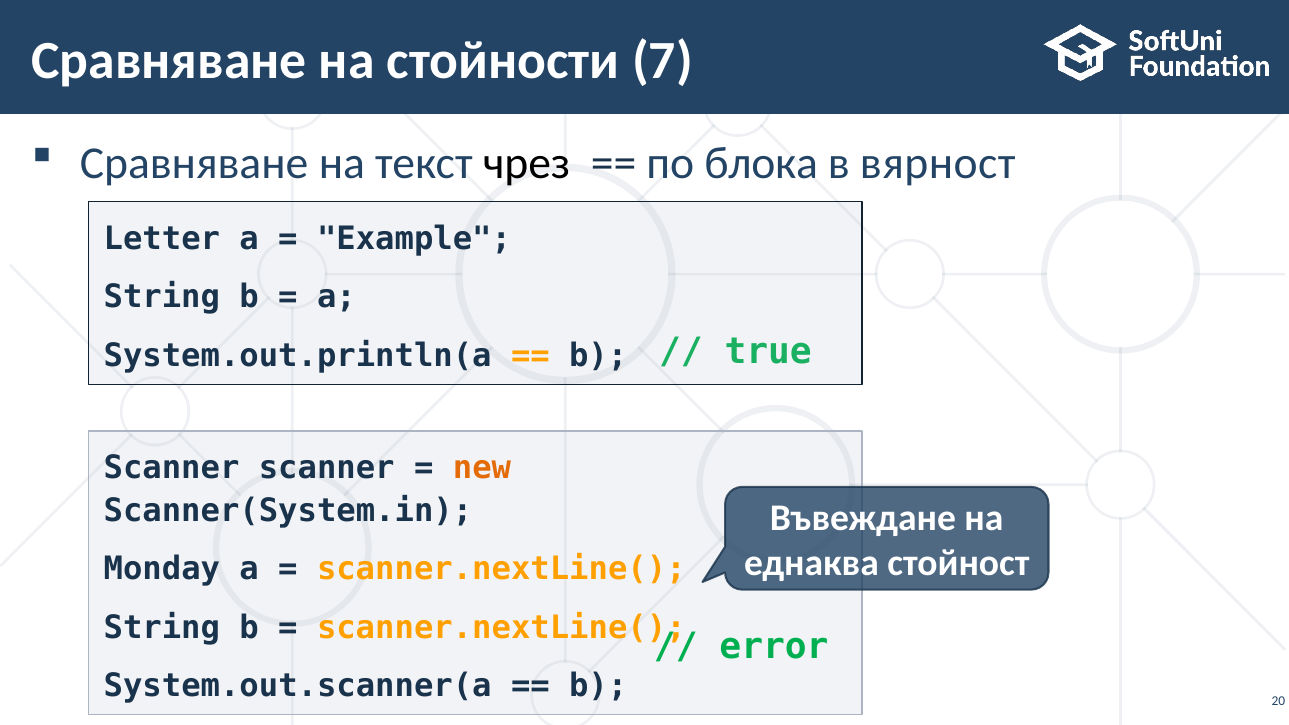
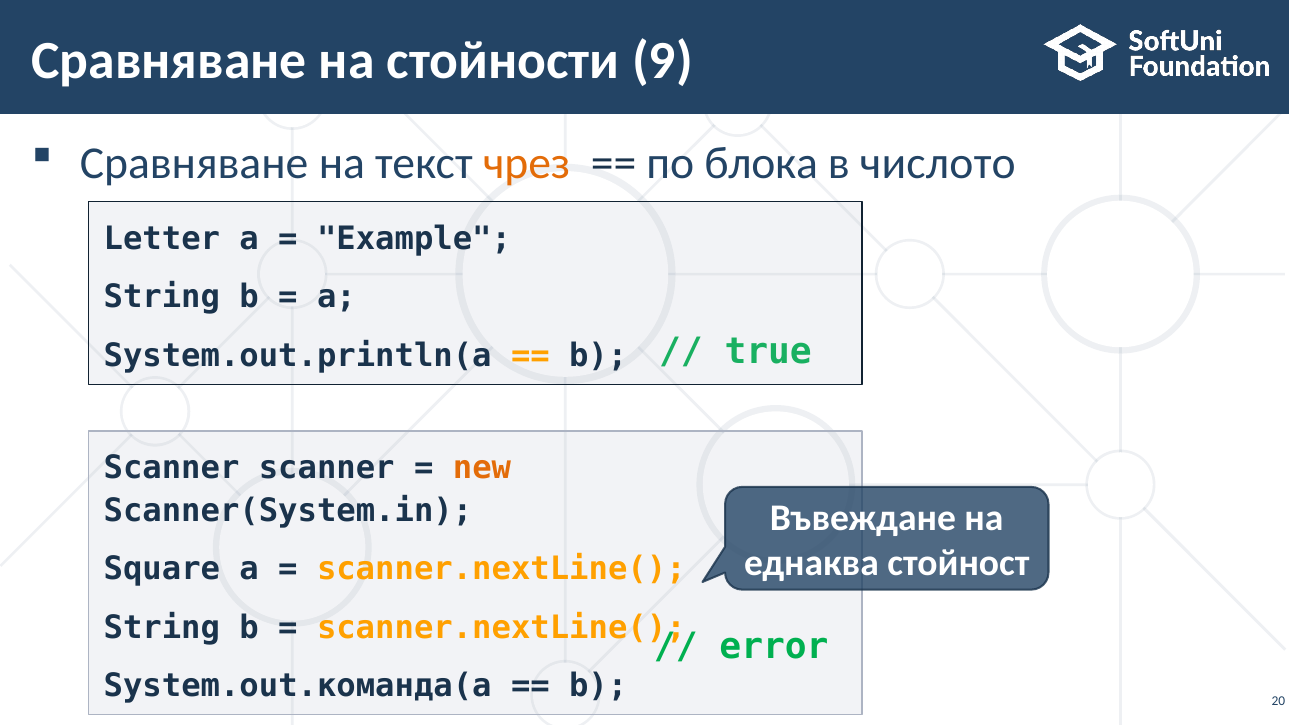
7: 7 -> 9 (662, 61)
чрез colour: black -> orange (527, 164)
вярност: вярност -> числото (938, 164)
Monday: Monday -> Square (162, 569)
System.out.scanner(a: System.out.scanner(a -> System.out.команда(a (298, 687)
